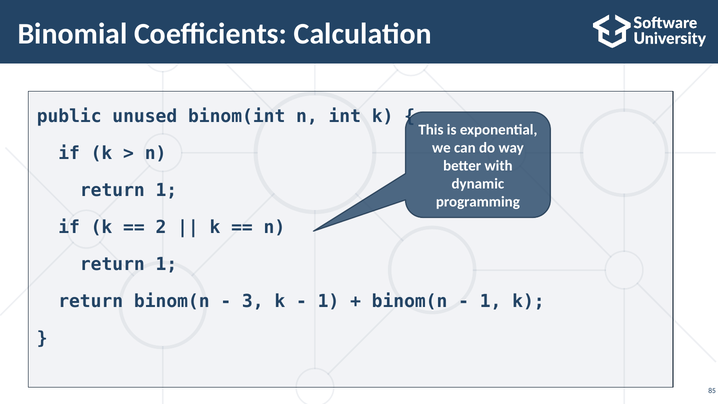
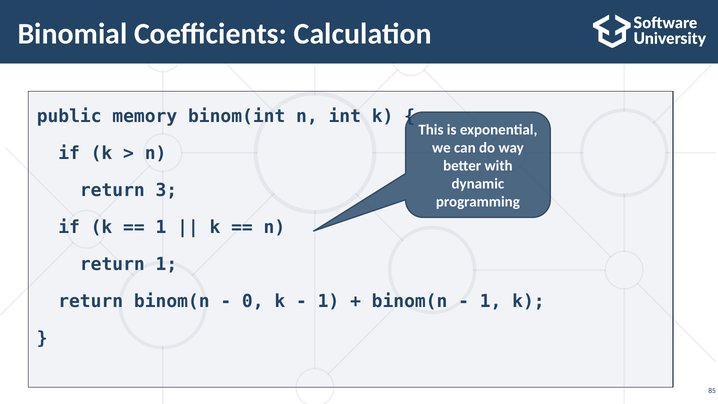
unused: unused -> memory (145, 116)
1: 1 -> 3 (166, 190)
2: 2 -> 1 (161, 227)
3: 3 -> 0 (253, 301)
